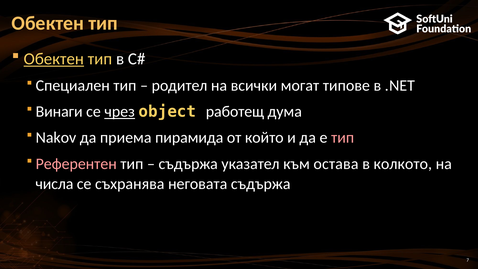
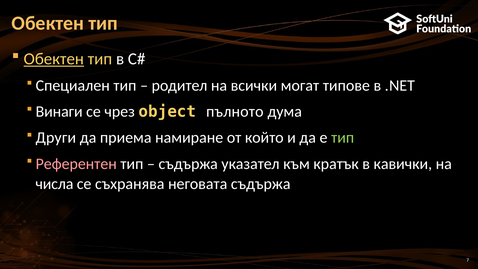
чрез underline: present -> none (120, 112)
работещ: работещ -> пълното (235, 112)
Nakov: Nakov -> Други (56, 138)
пирамида: пирамида -> намиране (189, 138)
тип colour: pink -> light green (343, 138)
остава: остава -> кратък (336, 164)
колкото: колкото -> кавички (403, 164)
